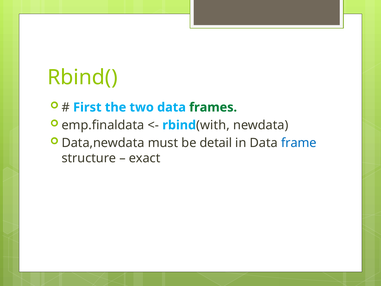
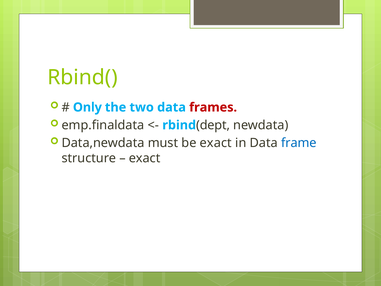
First: First -> Only (87, 107)
frames colour: green -> red (213, 107)
with: with -> dept (213, 125)
be detail: detail -> exact (216, 143)
